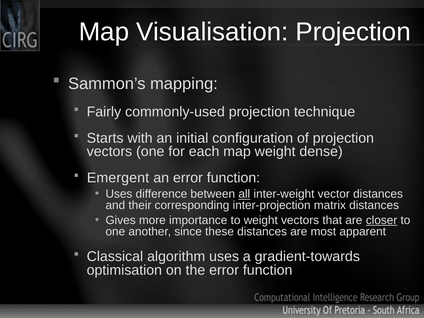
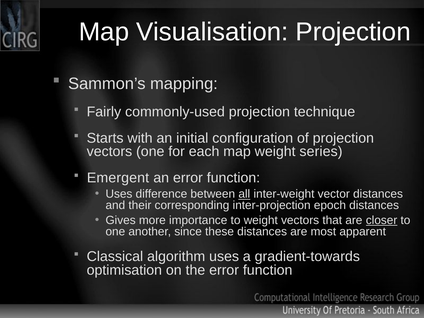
dense: dense -> series (321, 152)
matrix: matrix -> epoch (330, 205)
